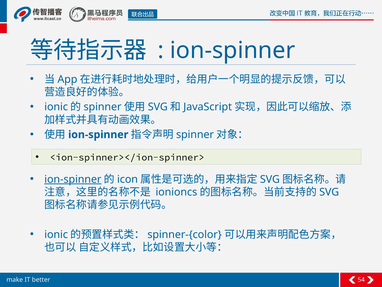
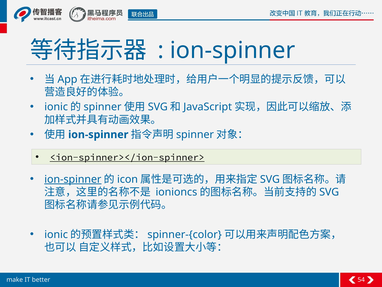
<ion-spinner></ion-spinner> underline: none -> present (127, 157)
